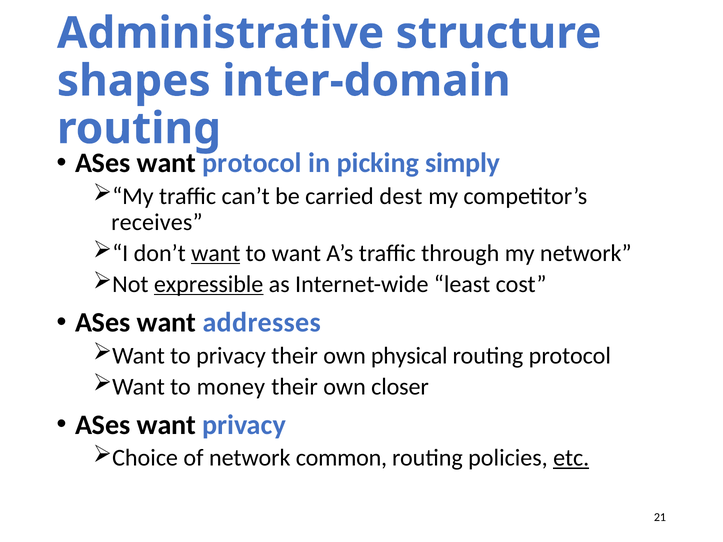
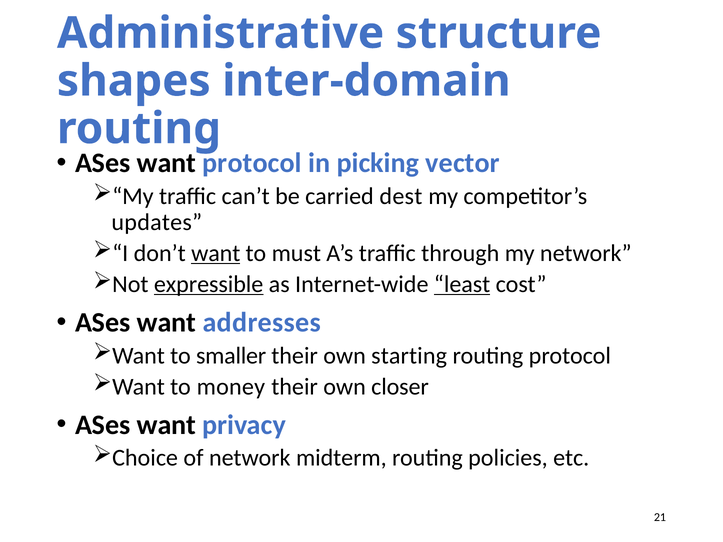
simply: simply -> vector (463, 163)
receives: receives -> updates (157, 222)
to want: want -> must (296, 253)
least underline: none -> present (462, 284)
to privacy: privacy -> smaller (231, 356)
physical: physical -> starting (409, 356)
common: common -> midterm (341, 458)
etc underline: present -> none (571, 458)
